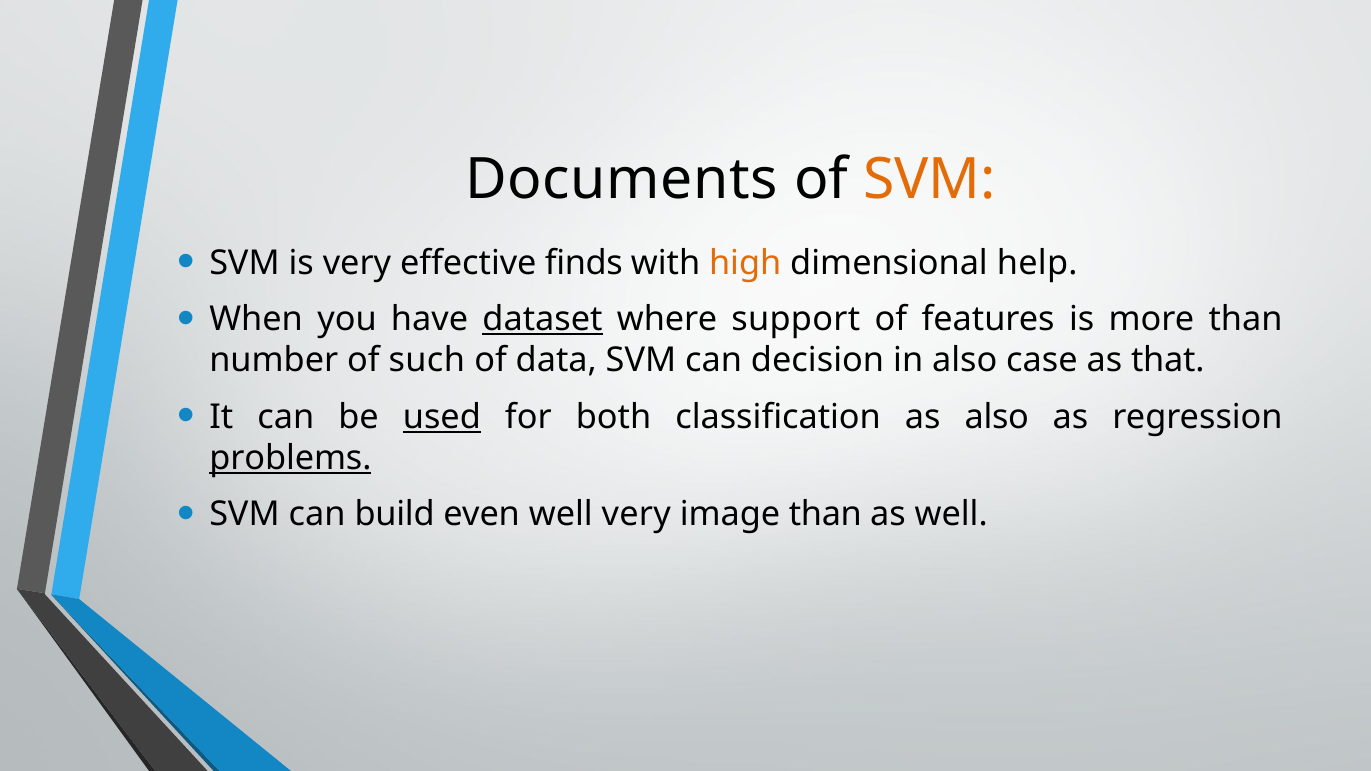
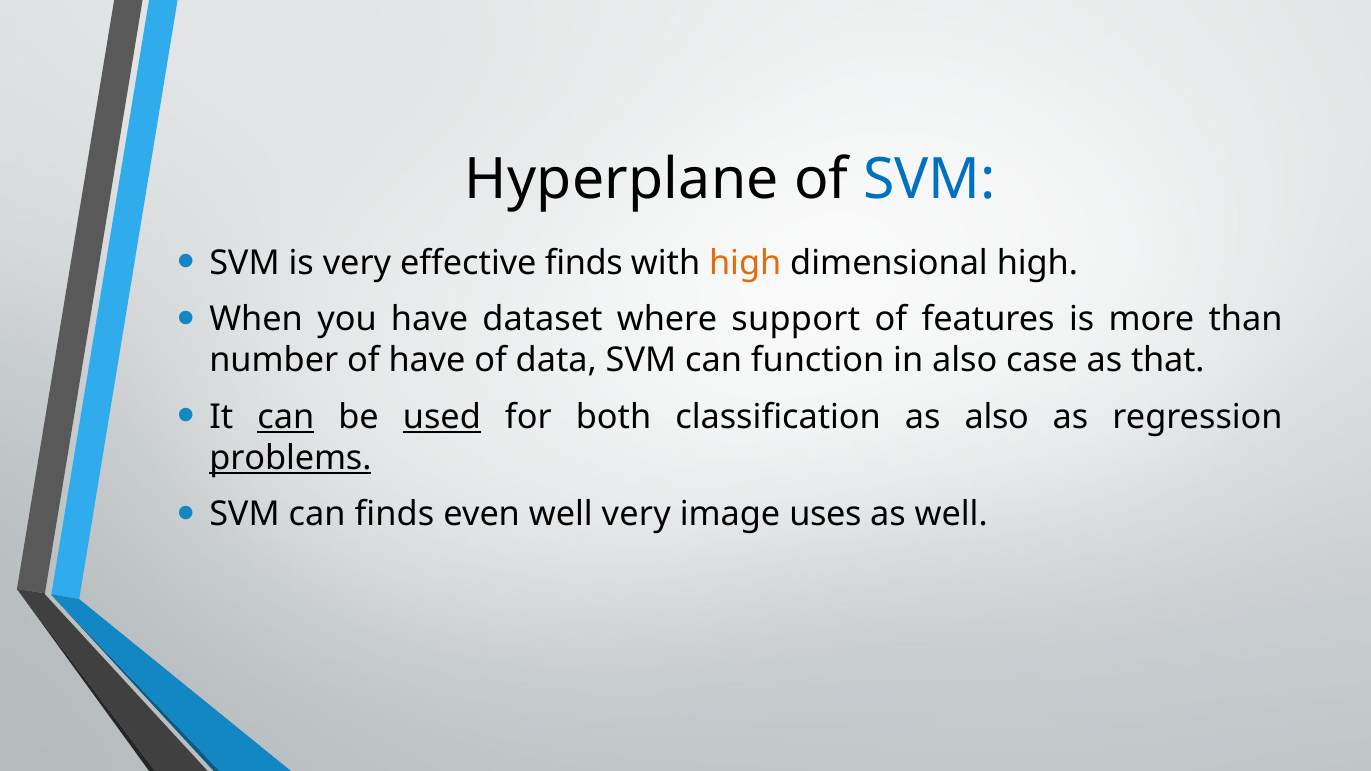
Documents: Documents -> Hyperplane (622, 180)
SVM colour: orange -> blue (929, 180)
dimensional help: help -> high (1037, 263)
dataset underline: present -> none (543, 319)
of such: such -> have (427, 361)
decision: decision -> function (818, 361)
can underline: none -> present (286, 417)
can build: build -> finds (394, 515)
image than: than -> uses (825, 515)
